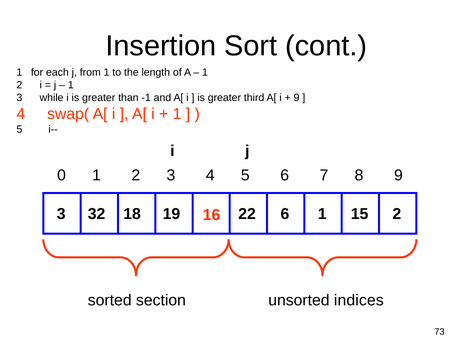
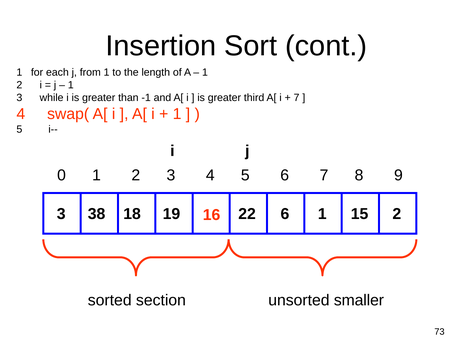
9: 9 -> 7 (297, 98)
32: 32 -> 38 (97, 214)
indices: indices -> smaller (359, 300)
